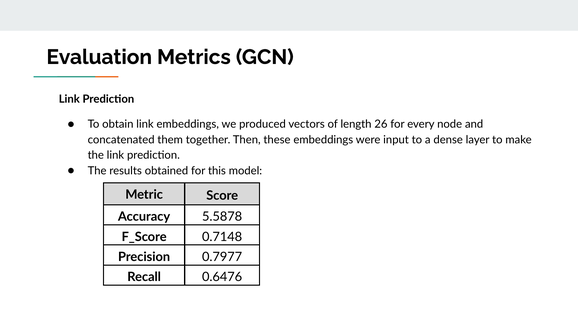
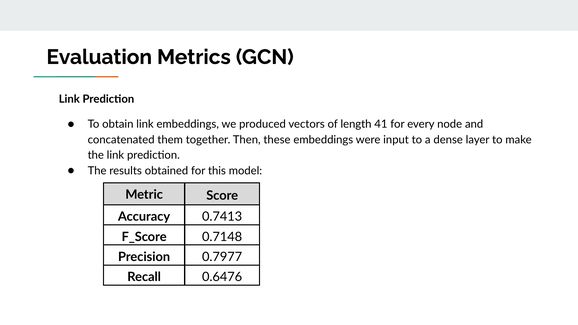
26: 26 -> 41 (381, 124)
5.5878: 5.5878 -> 0.7413 (222, 217)
